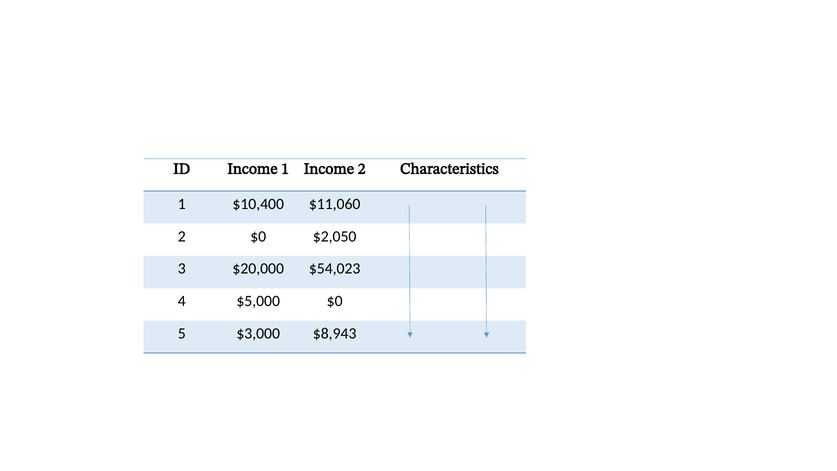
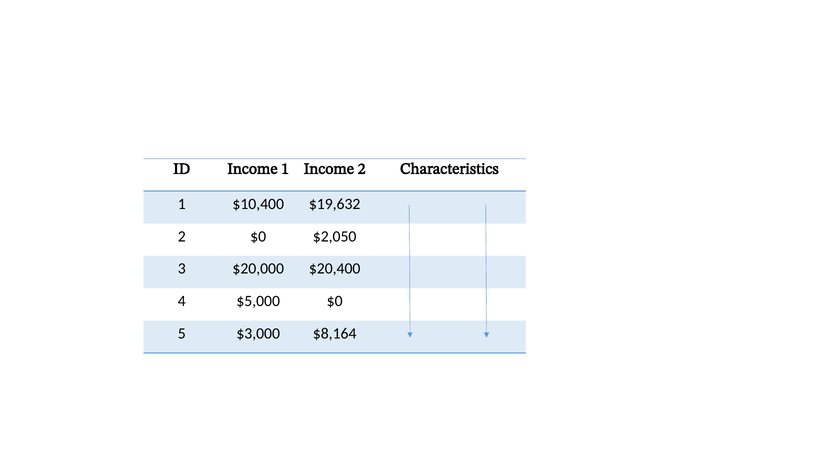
$11,060: $11,060 -> $19,632 (335, 204)
$54,023: $54,023 -> $20,400 (335, 269)
$8,943: $8,943 -> $8,164 (335, 333)
